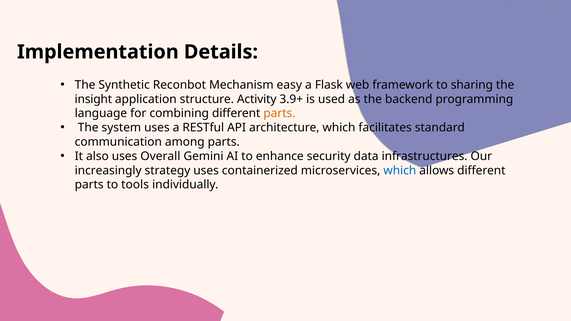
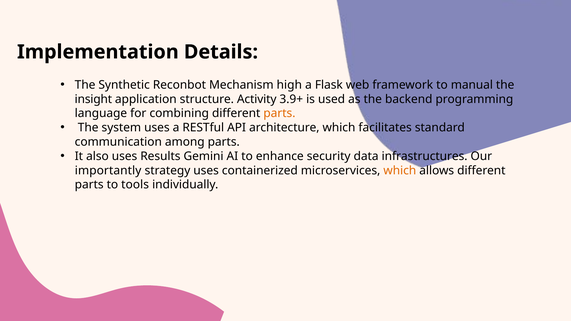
easy: easy -> high (289, 85)
sharing: sharing -> manual (472, 85)
Overall: Overall -> Results (160, 156)
increasingly: increasingly -> importantly (108, 171)
which colour: blue -> orange (400, 171)
